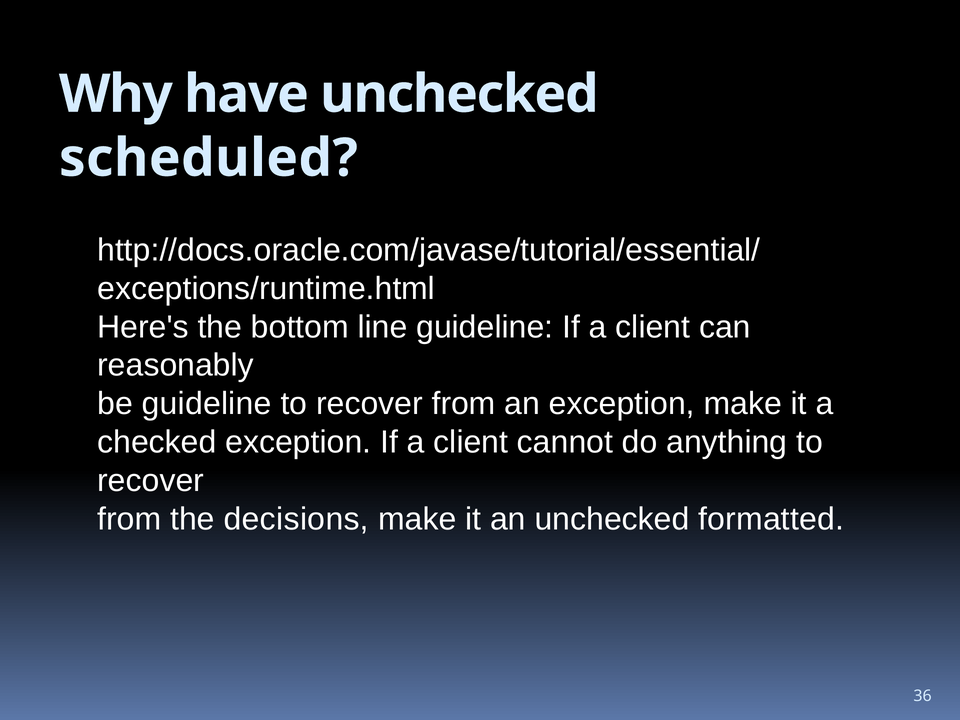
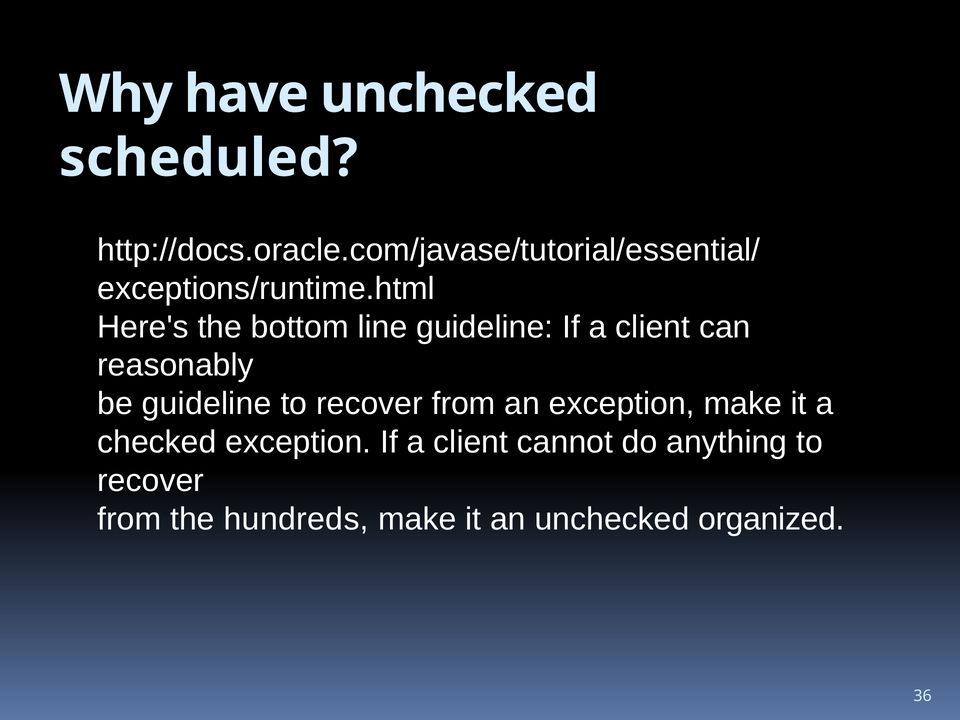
decisions: decisions -> hundreds (296, 519)
formatted: formatted -> organized (771, 519)
